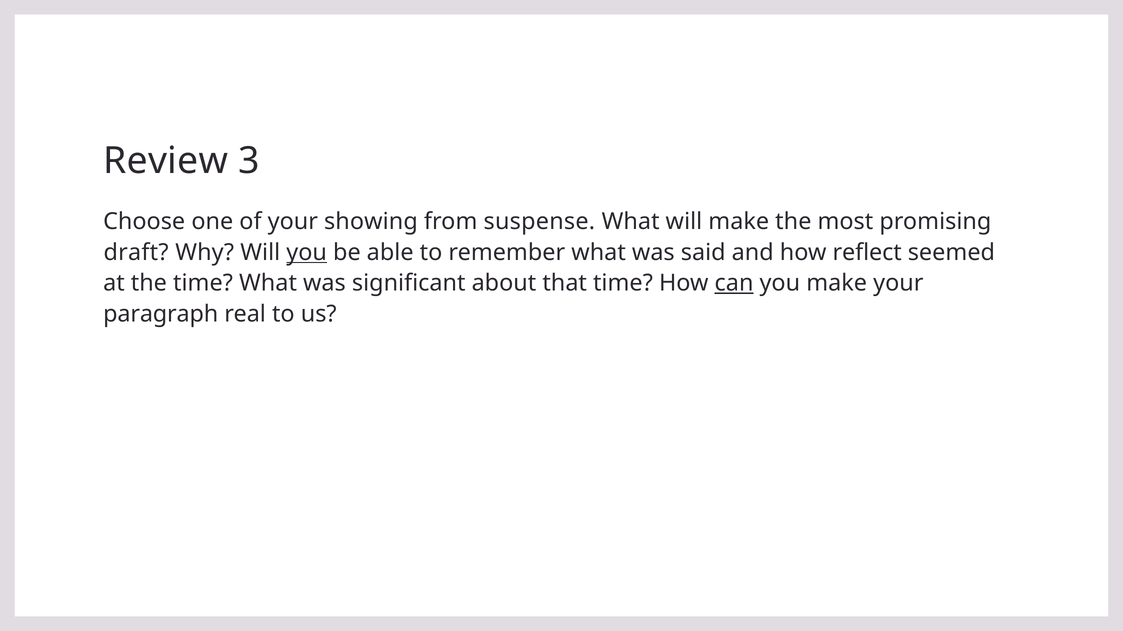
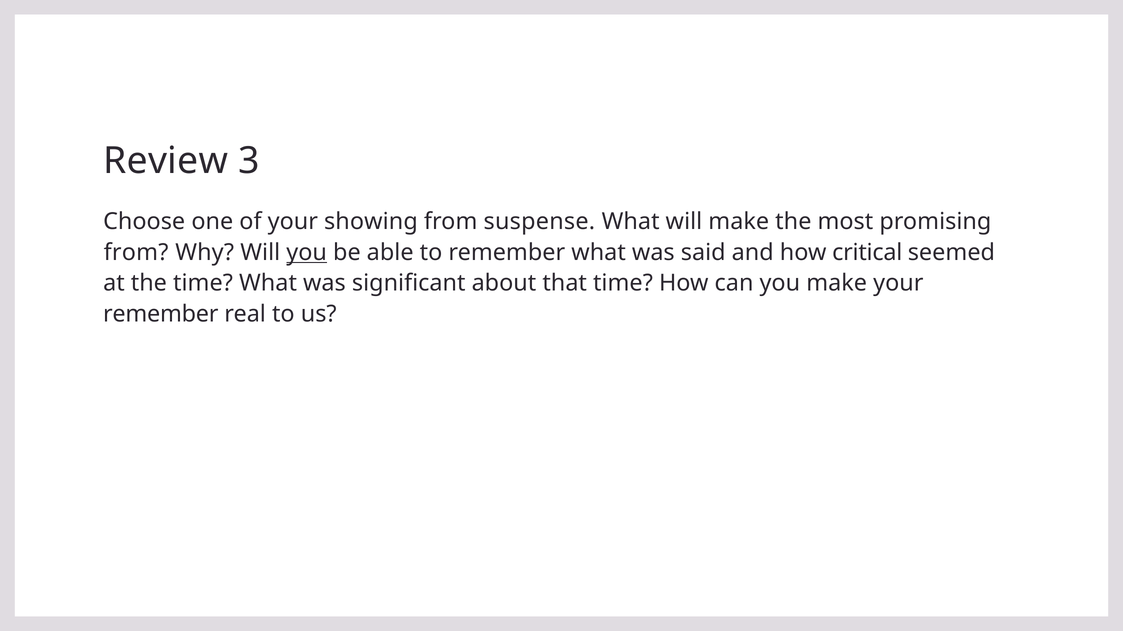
draft: draft -> from (136, 253)
reflect: reflect -> critical (867, 253)
can underline: present -> none (734, 284)
paragraph: paragraph -> remember (161, 314)
